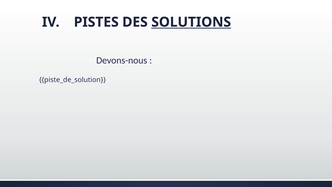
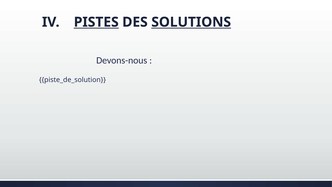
PISTES underline: none -> present (96, 22)
